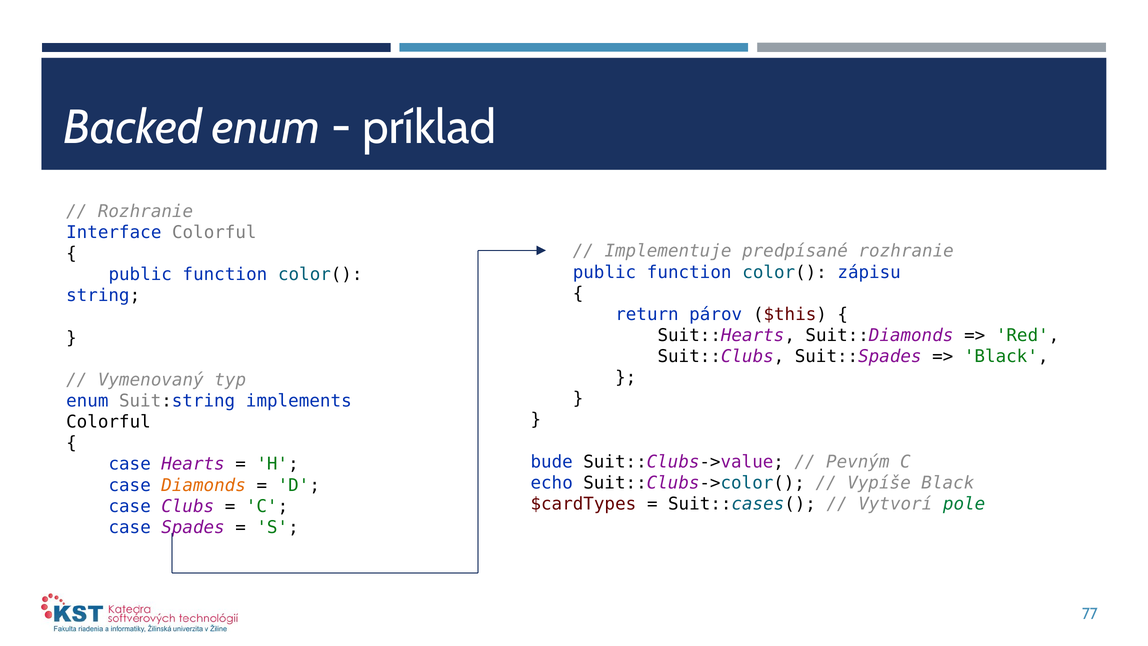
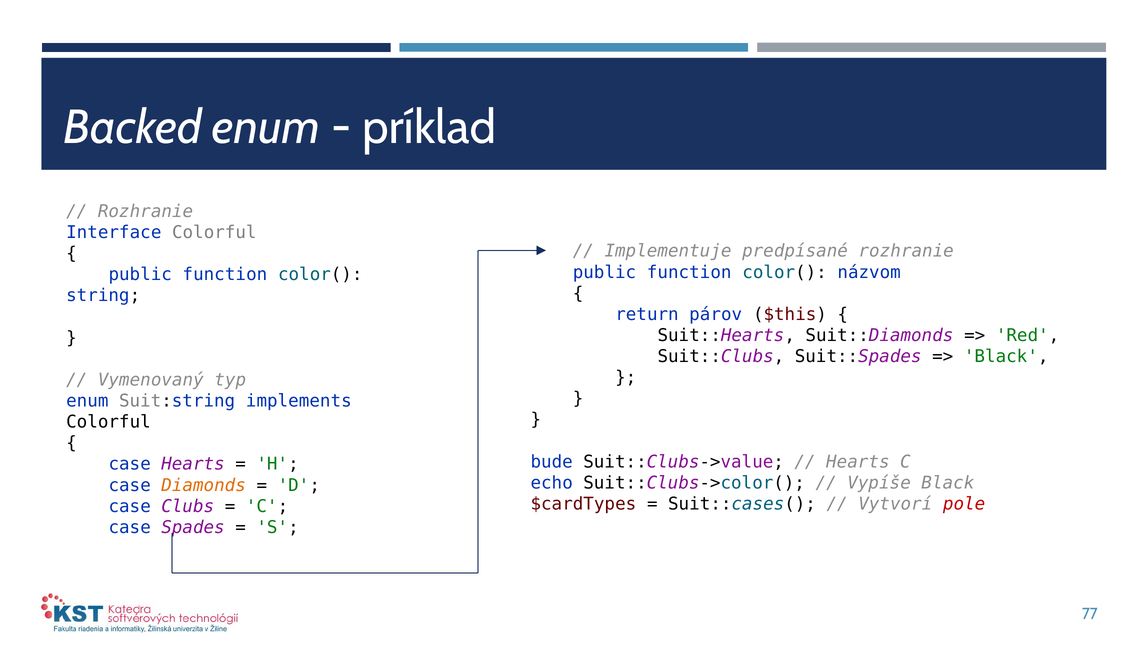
zápisu: zápisu -> názvom (869, 272)
Pevným: Pevným -> Hearts (858, 462)
pole colour: green -> red (964, 504)
